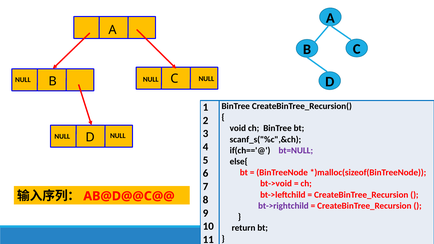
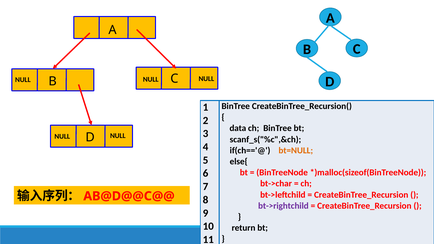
void: void -> data (238, 128)
bt=NULL colour: purple -> orange (296, 151)
bt->void: bt->void -> bt->char (276, 184)
